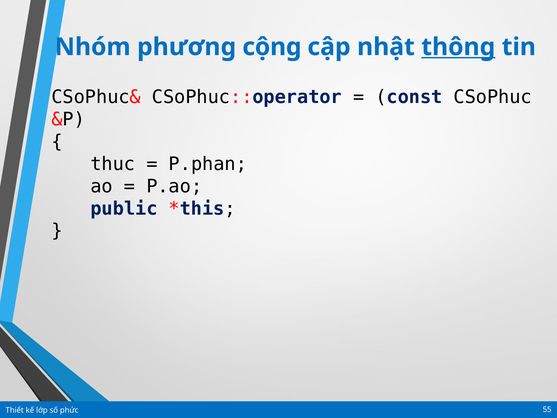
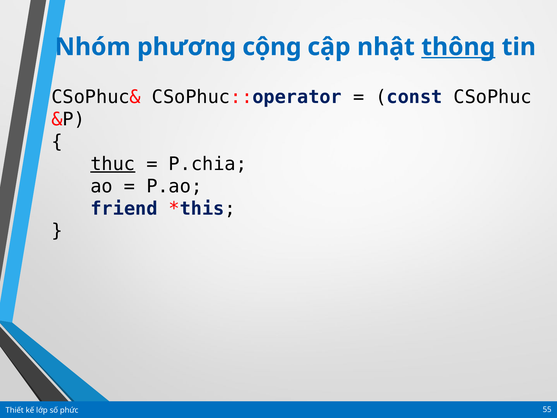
thuc underline: none -> present (113, 164)
P.phan: P.phan -> P.chia (208, 164)
public: public -> friend (124, 208)
